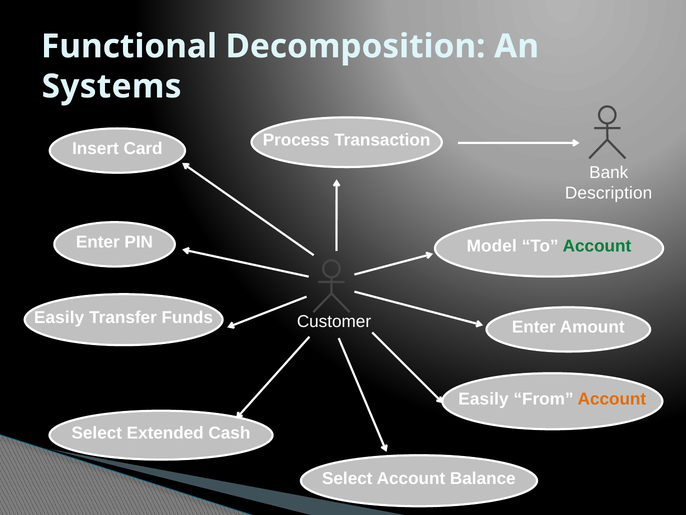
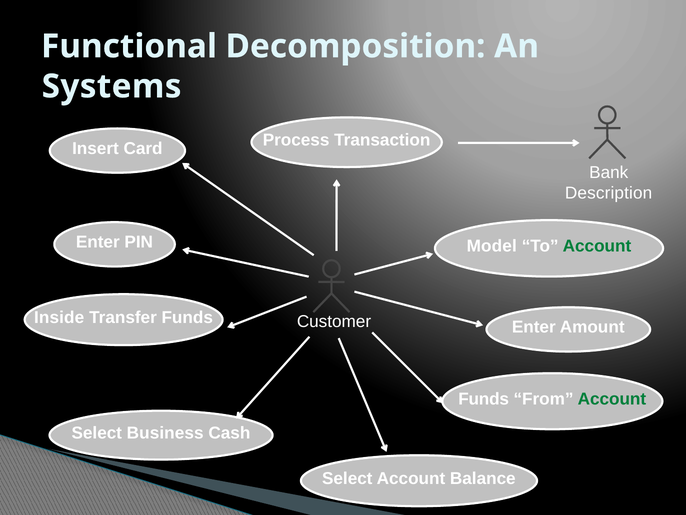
Easily: Easily -> Inside (59, 317)
Easily: Easily -> Funds (484, 399)
Account colour: orange -> green (612, 399)
Extended: Extended -> Business (165, 433)
